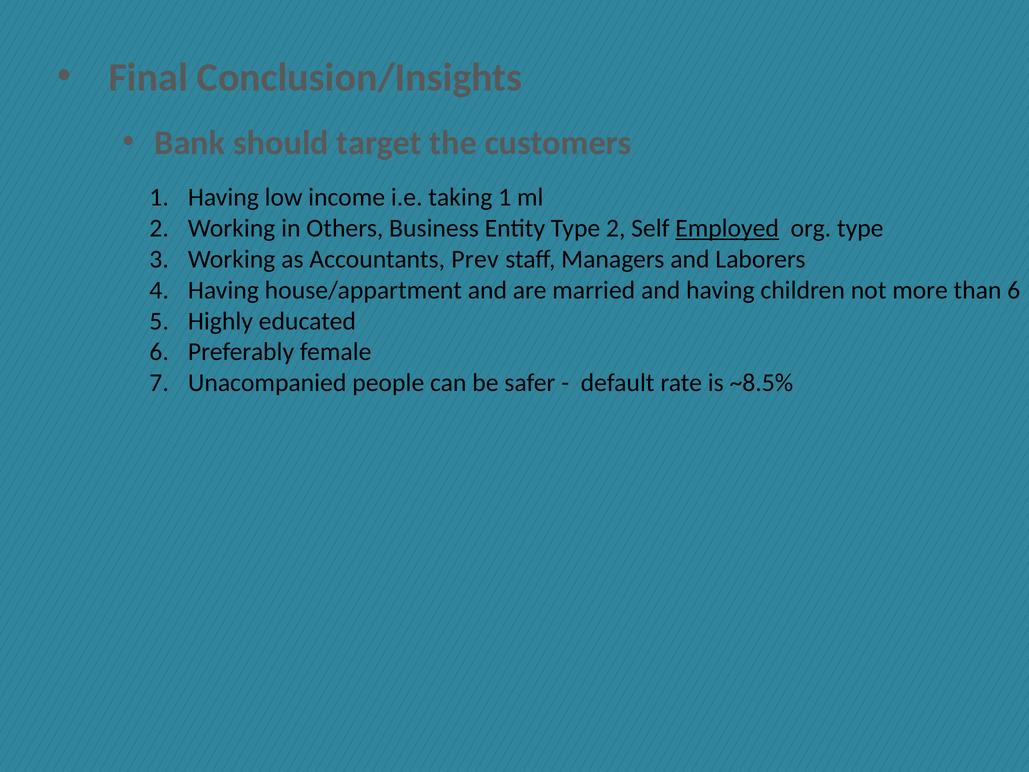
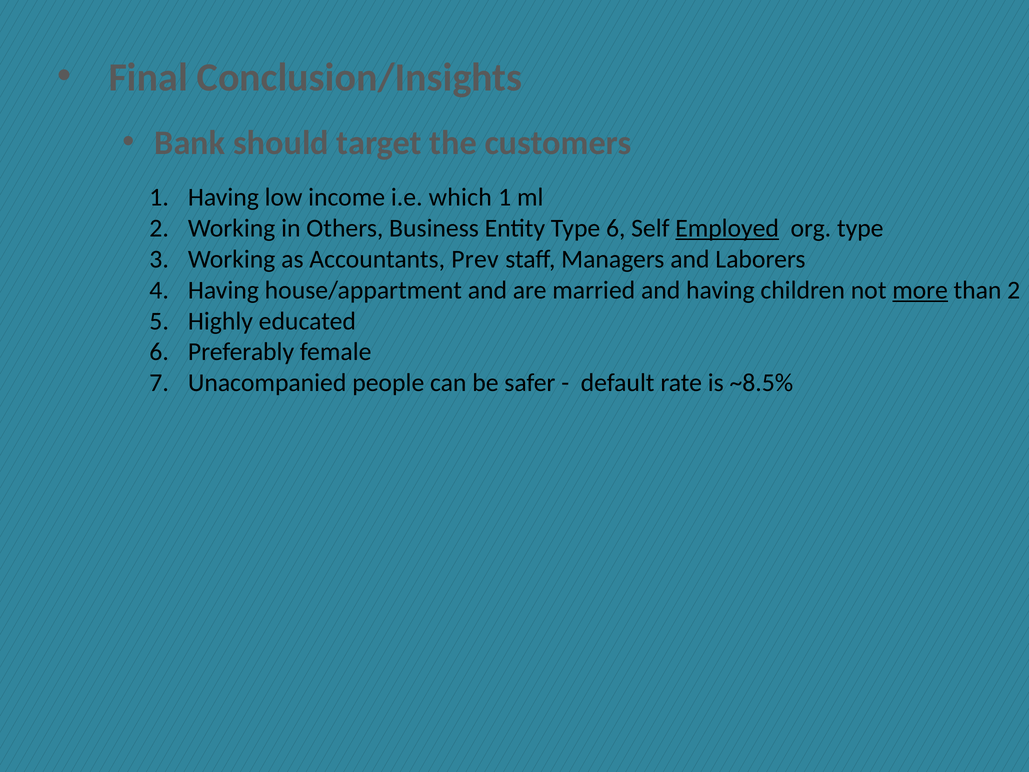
taking: taking -> which (460, 197)
Type 2: 2 -> 6 (616, 228)
more underline: none -> present (920, 290)
than 6: 6 -> 2 (1014, 290)
